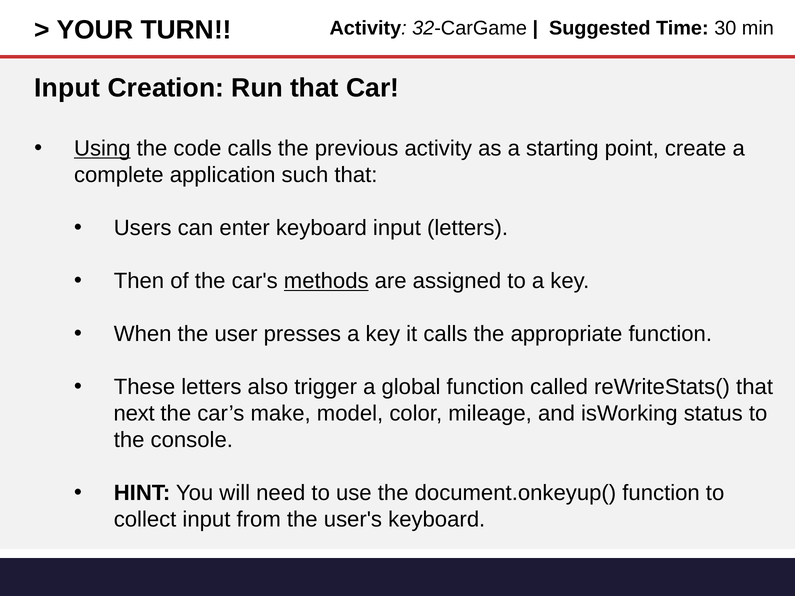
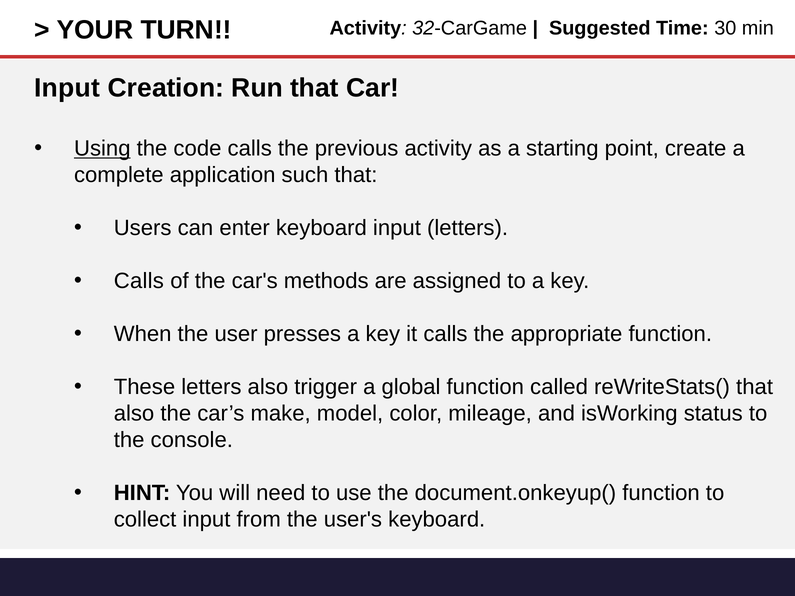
Then: Then -> Calls (139, 281)
methods underline: present -> none (326, 281)
next: next -> also (134, 414)
